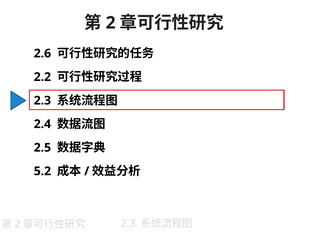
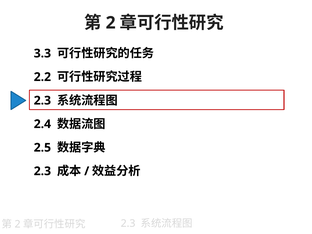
2.6: 2.6 -> 3.3 (42, 53)
5.2: 5.2 -> 2.3 (42, 171)
